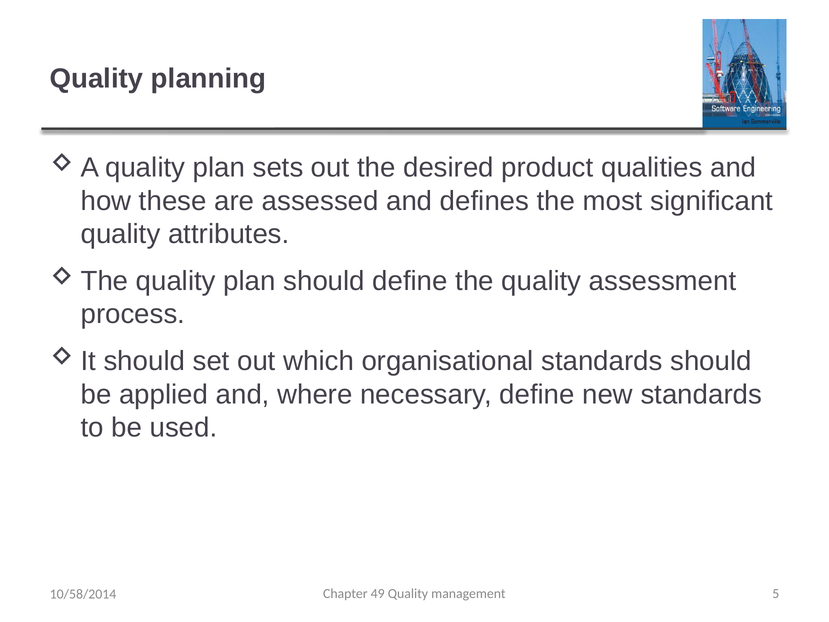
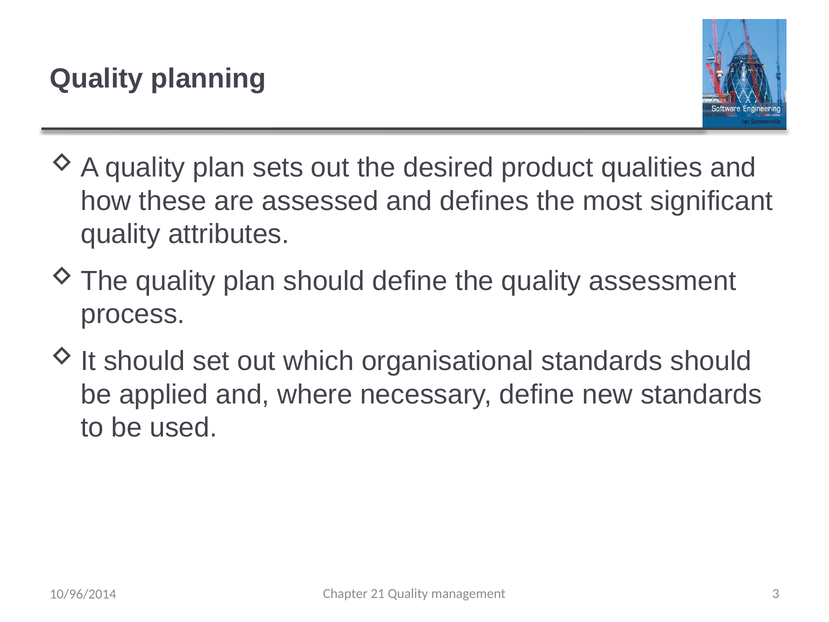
49: 49 -> 21 (378, 594)
5: 5 -> 3 (776, 594)
10/58/2014: 10/58/2014 -> 10/96/2014 (83, 594)
